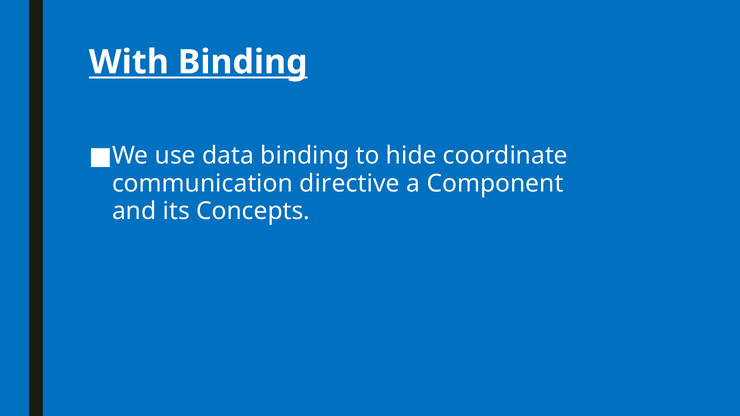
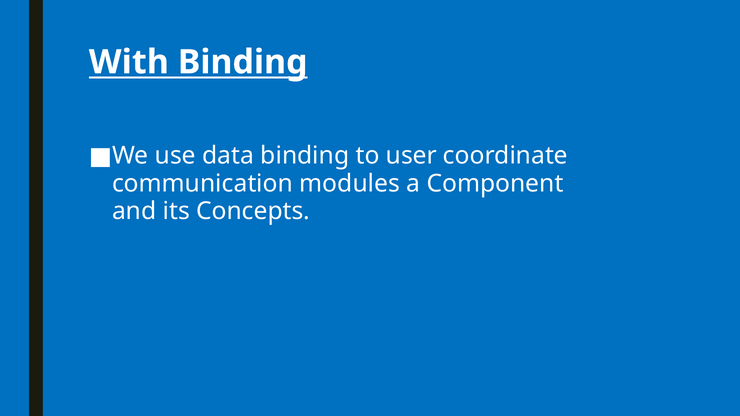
hide: hide -> user (411, 156)
directive: directive -> modules (350, 184)
